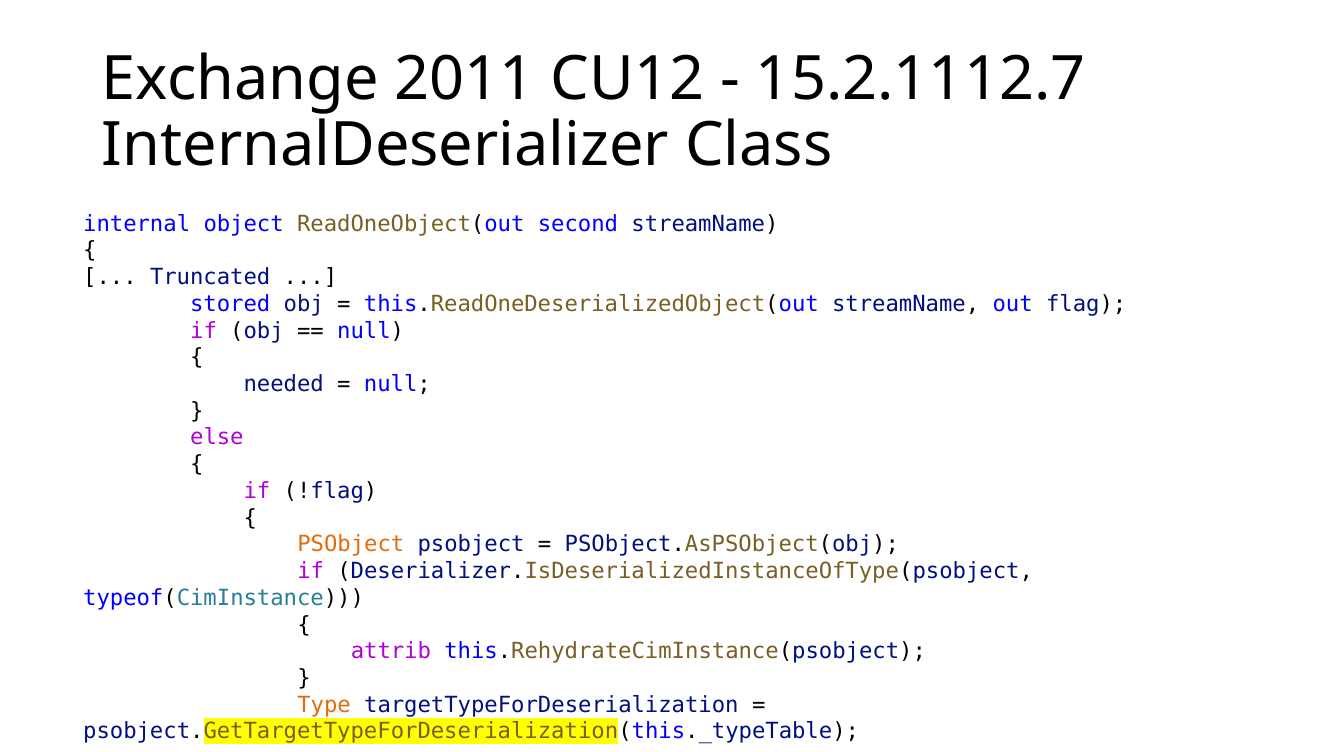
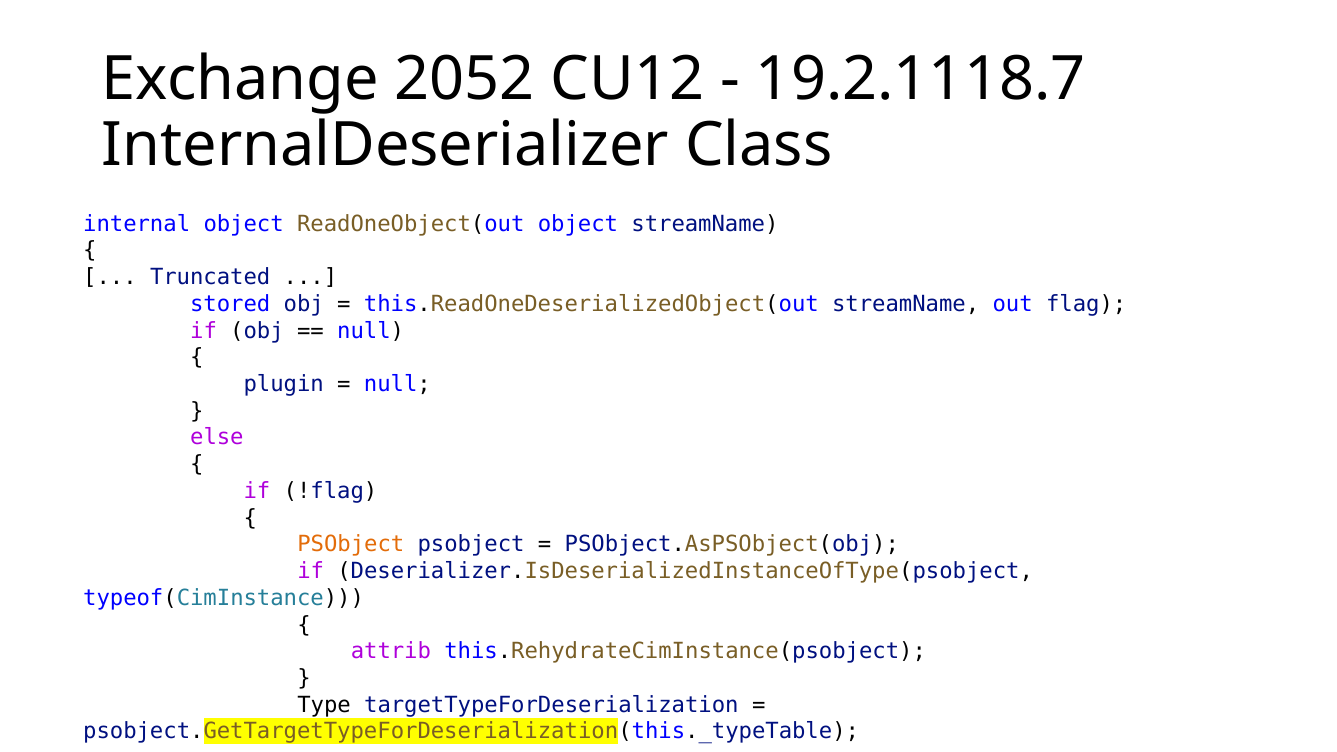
2011: 2011 -> 2052 (465, 79)
15.2.1112.7: 15.2.1112.7 -> 19.2.1118.7 (921, 79)
ReadOneObject(out second: second -> object (578, 224)
needed: needed -> plugin (284, 384)
Type colour: orange -> black (324, 705)
